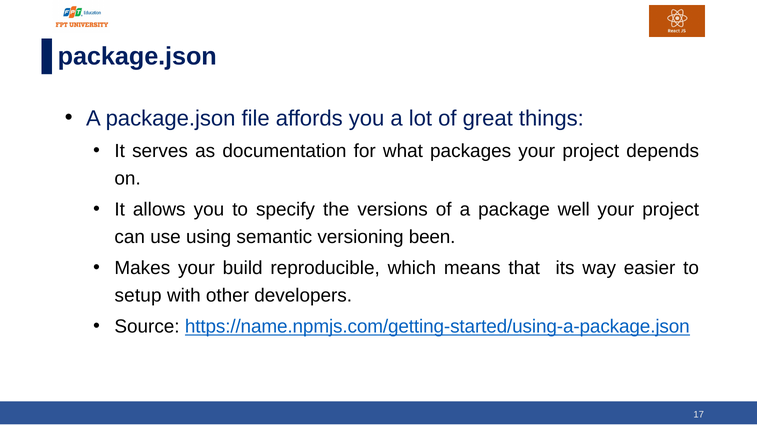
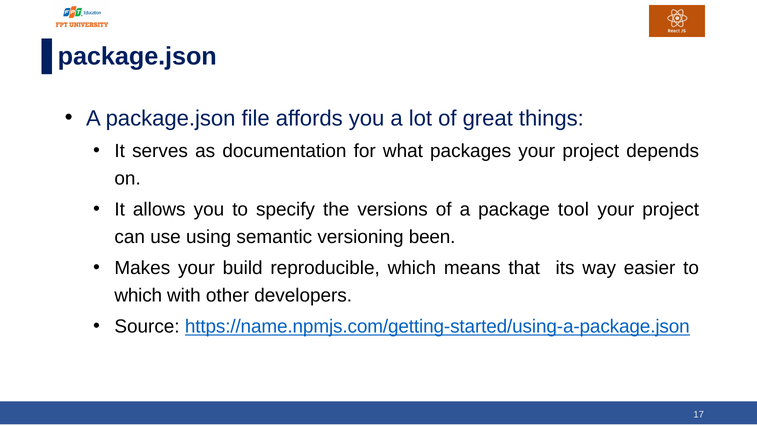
well: well -> tool (574, 210)
setup: setup -> which (138, 295)
